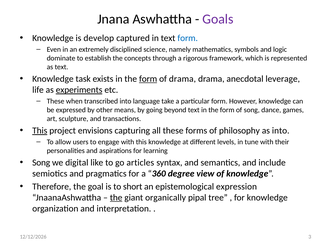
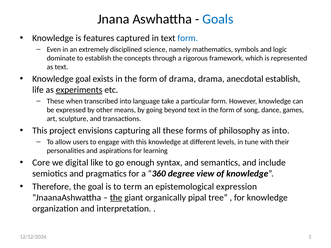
Goals colour: purple -> blue (218, 19)
develop: develop -> features (99, 38)
Knowledge task: task -> goal (83, 79)
form underline: present -> none (148, 79)
anecdotal leverage: leverage -> establish (283, 79)
This underline: present -> none (40, 131)
Song: Song -> Core (41, 163)
articles: articles -> enough (140, 163)
short: short -> term (133, 187)
